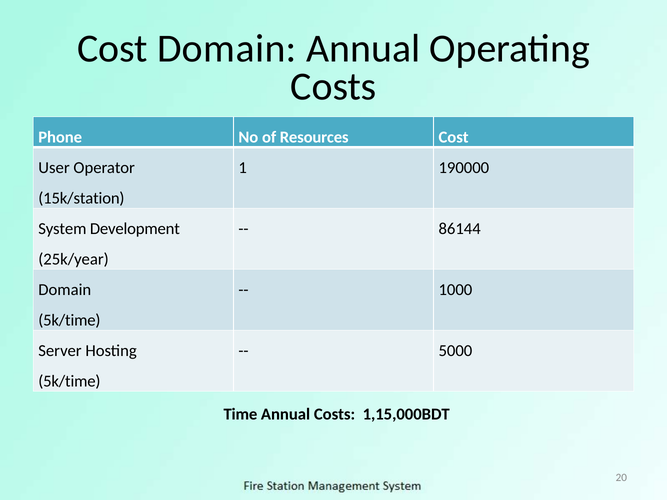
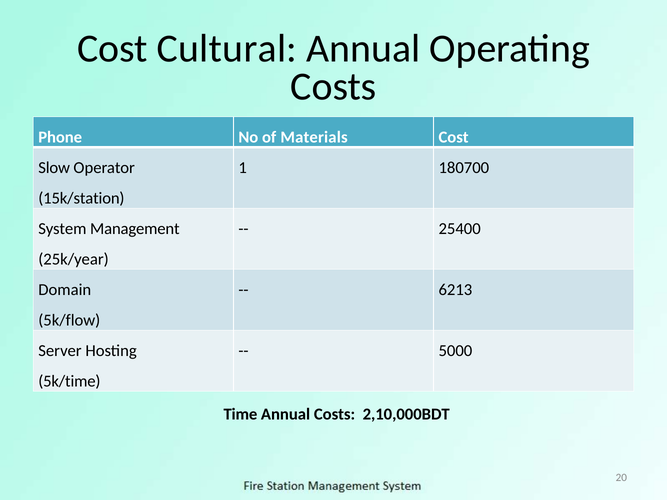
Cost Domain: Domain -> Cultural (227, 49)
Resources: Resources -> Materials (314, 137)
User: User -> Slow (54, 168)
190000: 190000 -> 180700 (464, 168)
Development: Development -> Management (135, 229)
86144: 86144 -> 25400 (460, 229)
1000: 1000 -> 6213 (455, 290)
5k/time: 5k/time -> 5k/flow (69, 320)
1,15,000BDT: 1,15,000BDT -> 2,10,000BDT (406, 415)
